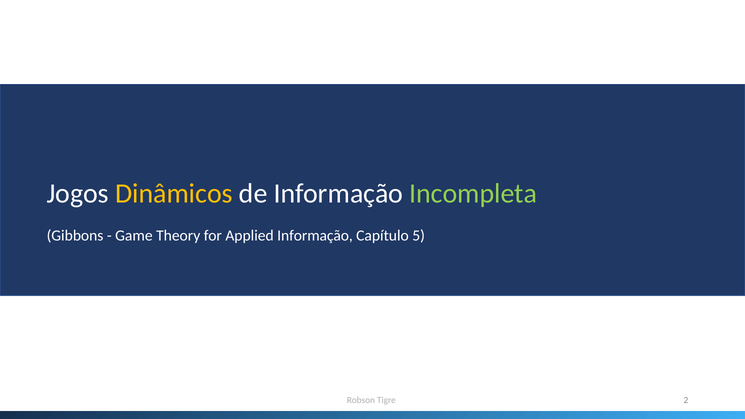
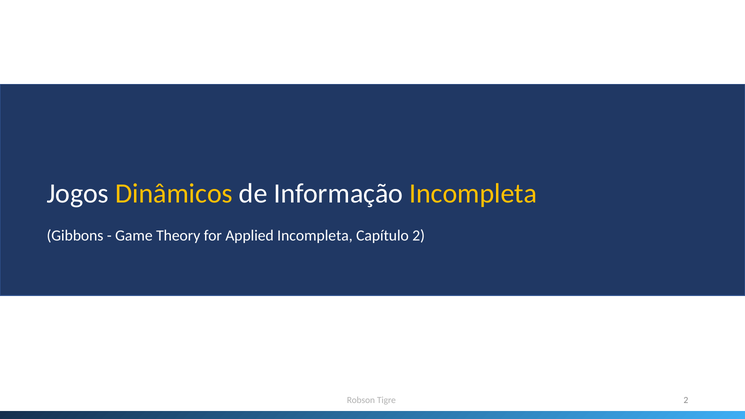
Incompleta colour: light green -> yellow (473, 193)
Applied Informação: Informação -> Incompleta (315, 236)
Capítulo 5: 5 -> 2 (419, 236)
